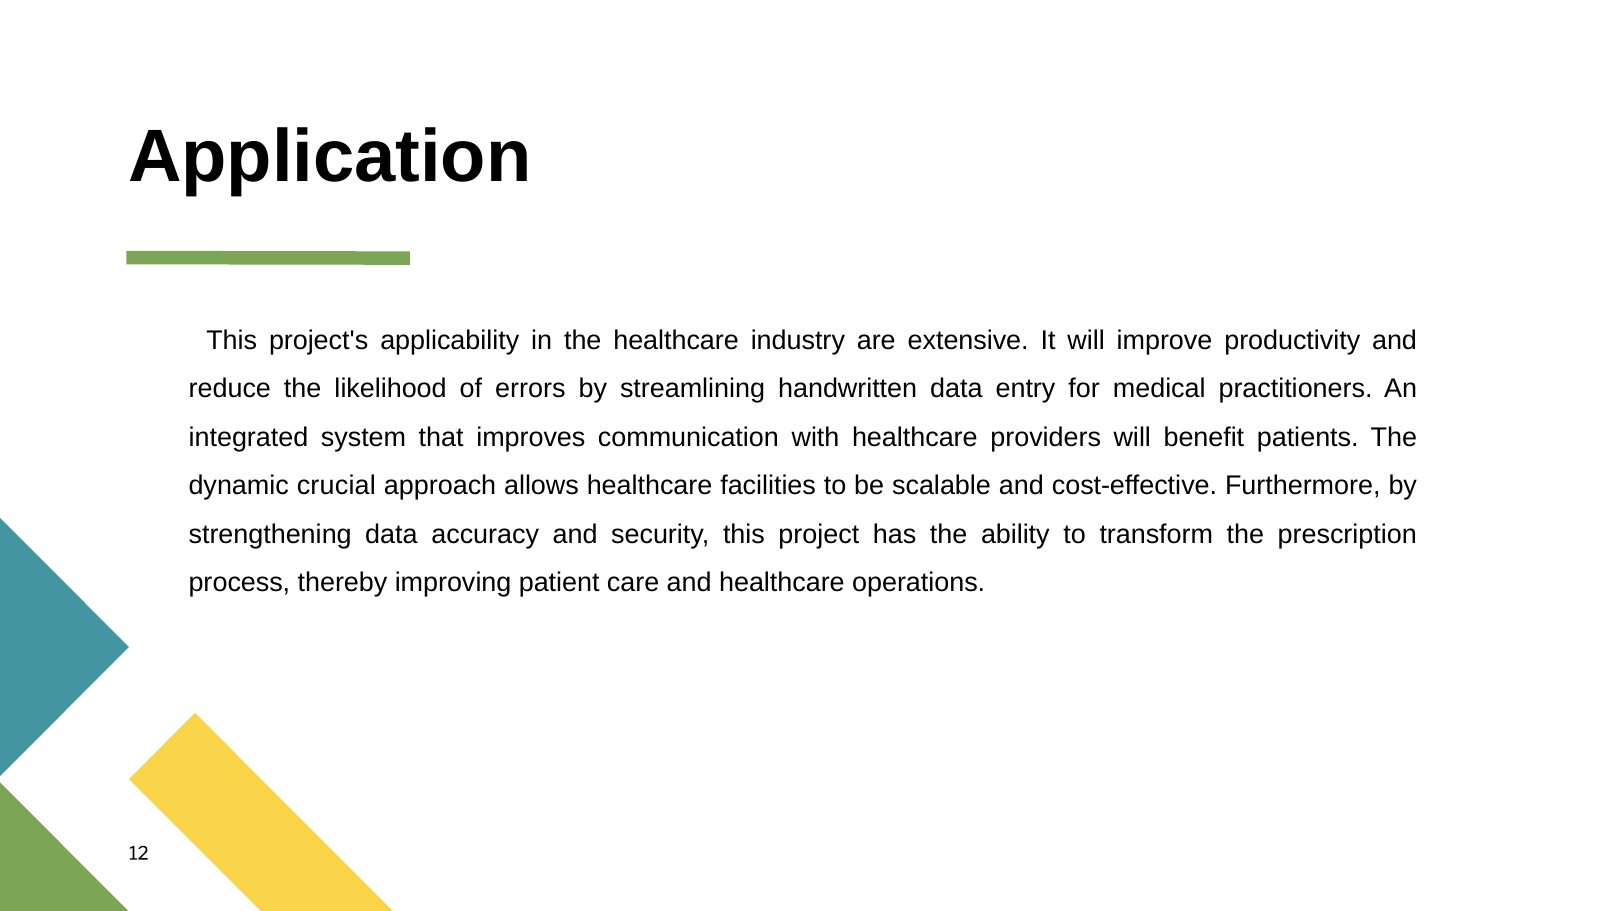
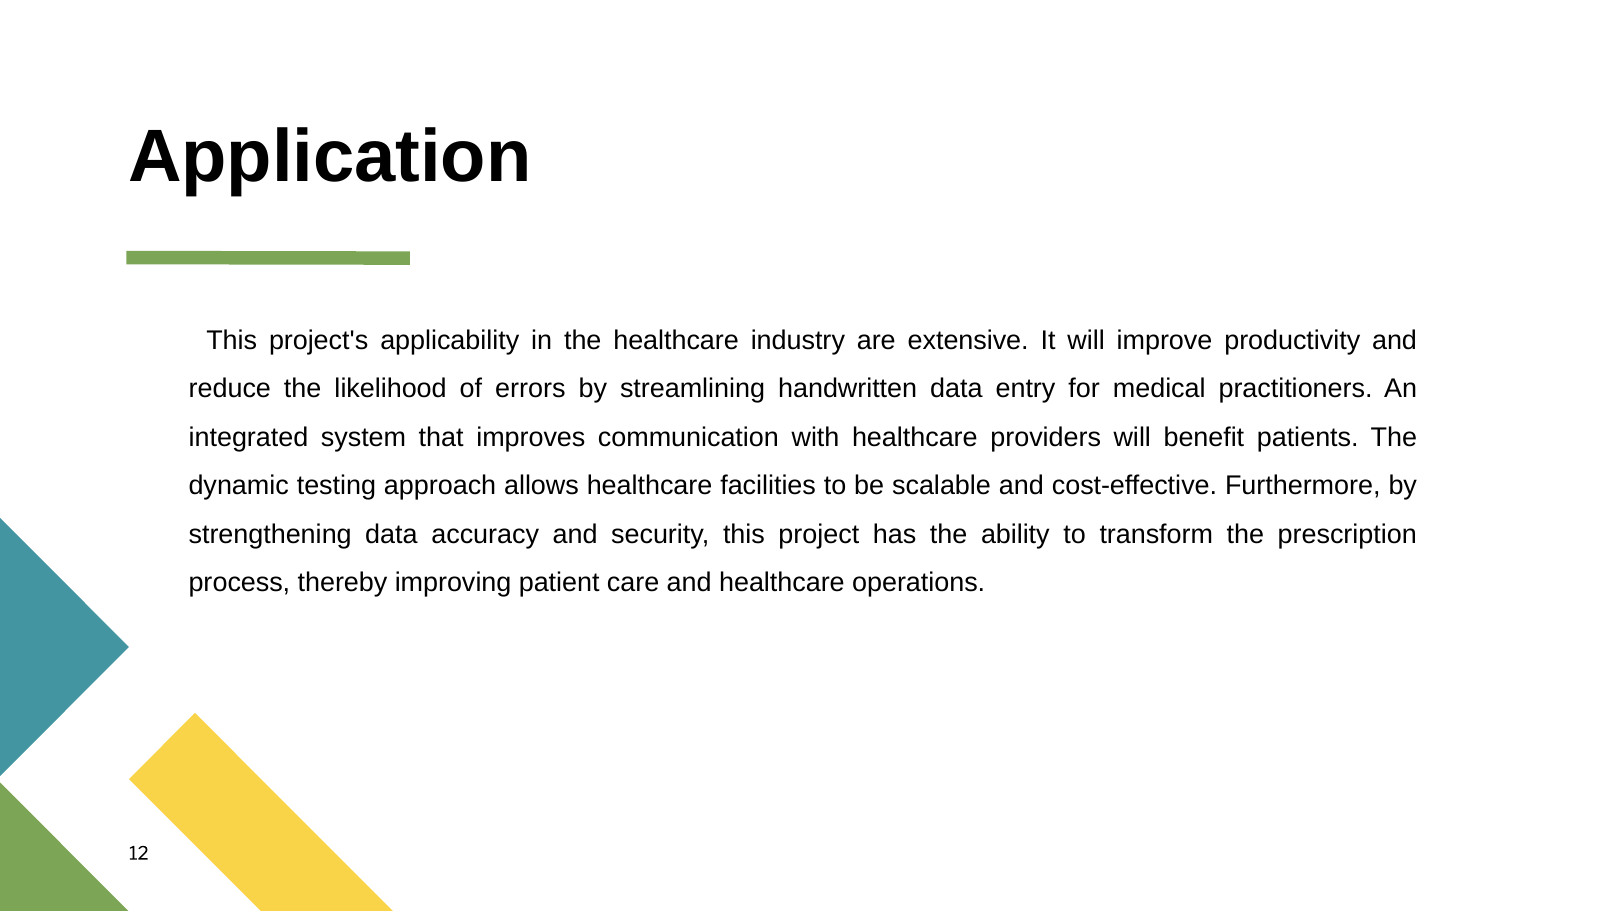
crucial: crucial -> testing (336, 486)
